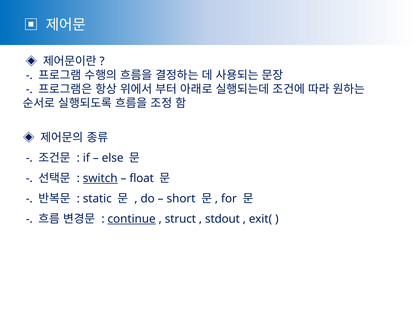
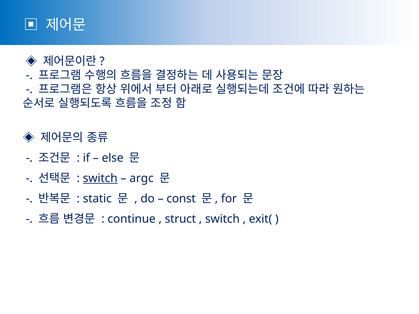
float: float -> argc (142, 178)
short: short -> const (181, 199)
continue underline: present -> none (132, 219)
stdout: stdout -> switch (222, 219)
